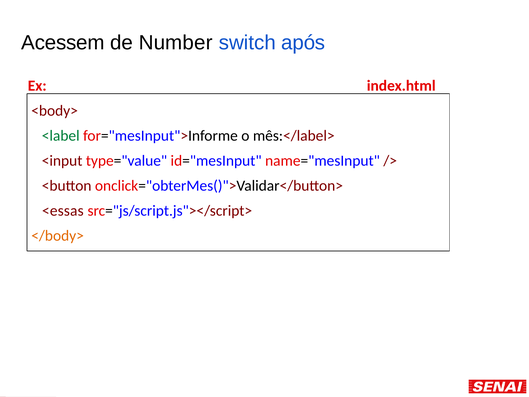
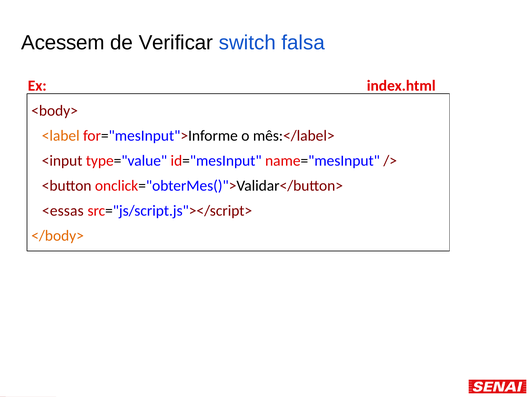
Number: Number -> Verificar (176, 43)
após: após -> falsa (303, 43)
<label colour: green -> orange (61, 136)
